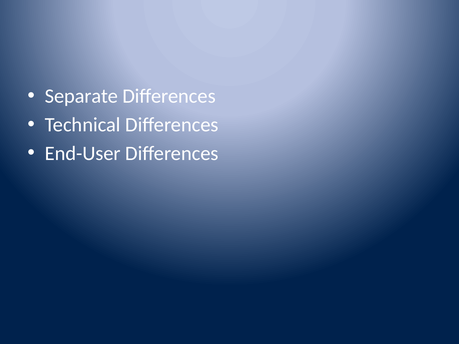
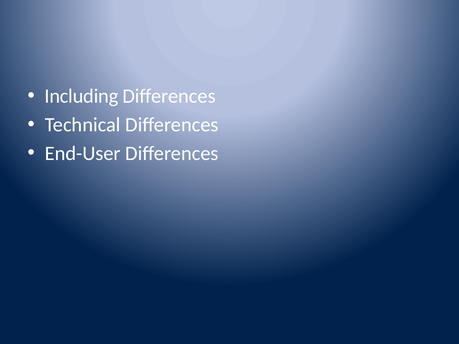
Separate: Separate -> Including (81, 96)
